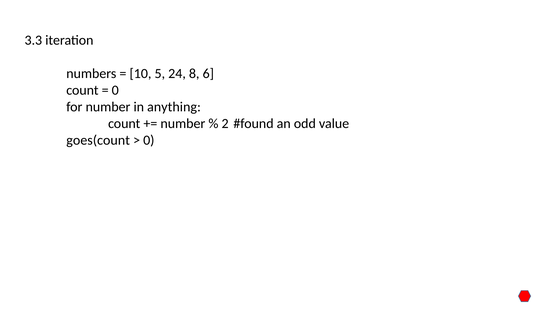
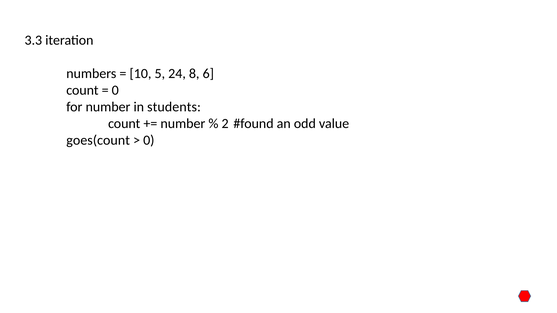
anything: anything -> students (174, 107)
